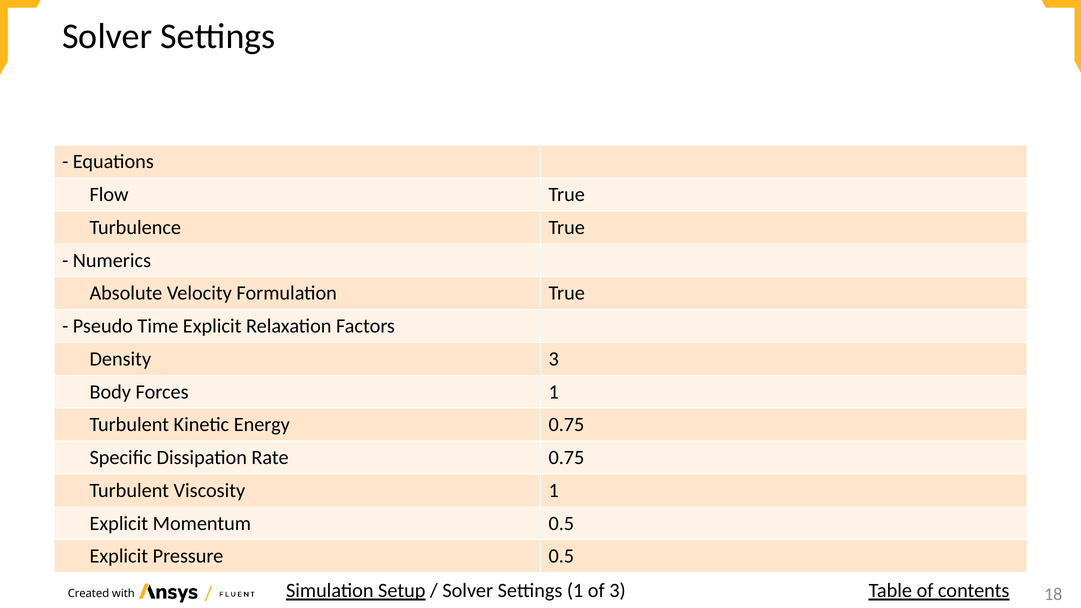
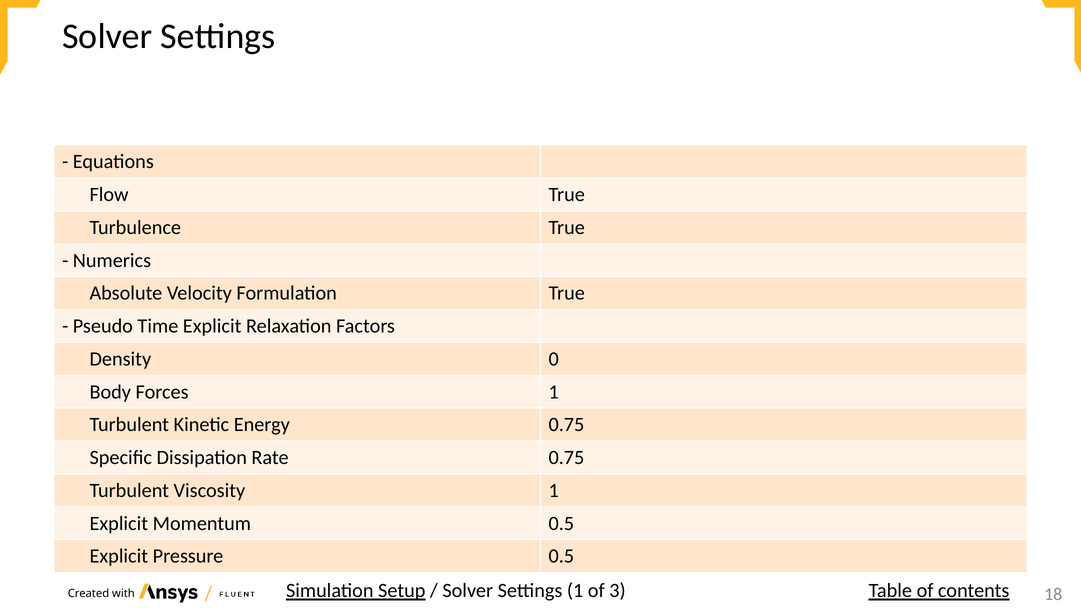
Density 3: 3 -> 0 (554, 359)
